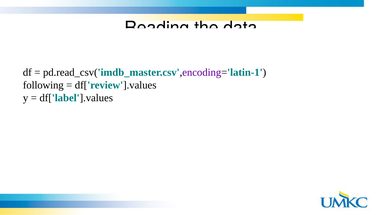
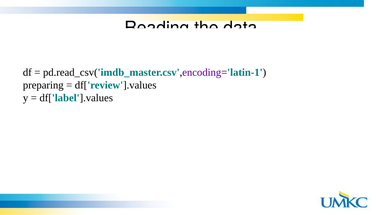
following: following -> preparing (43, 85)
